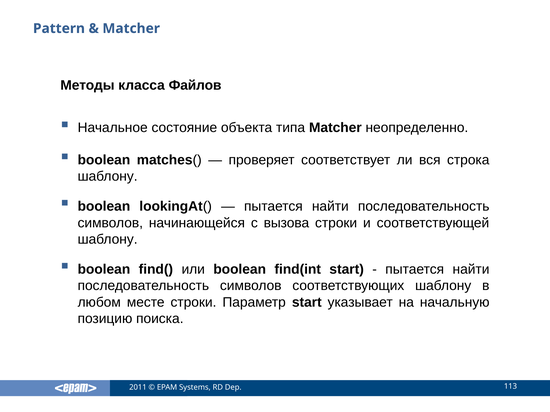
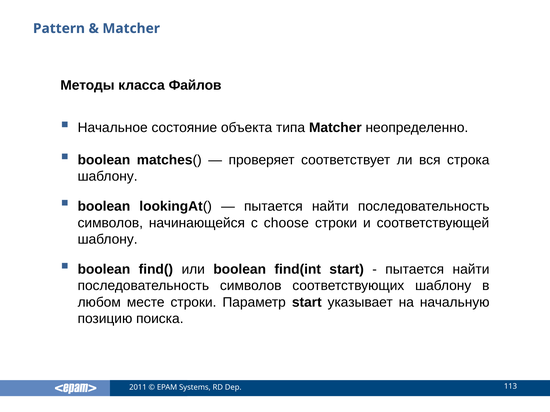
вызова: вызова -> choose (286, 223)
